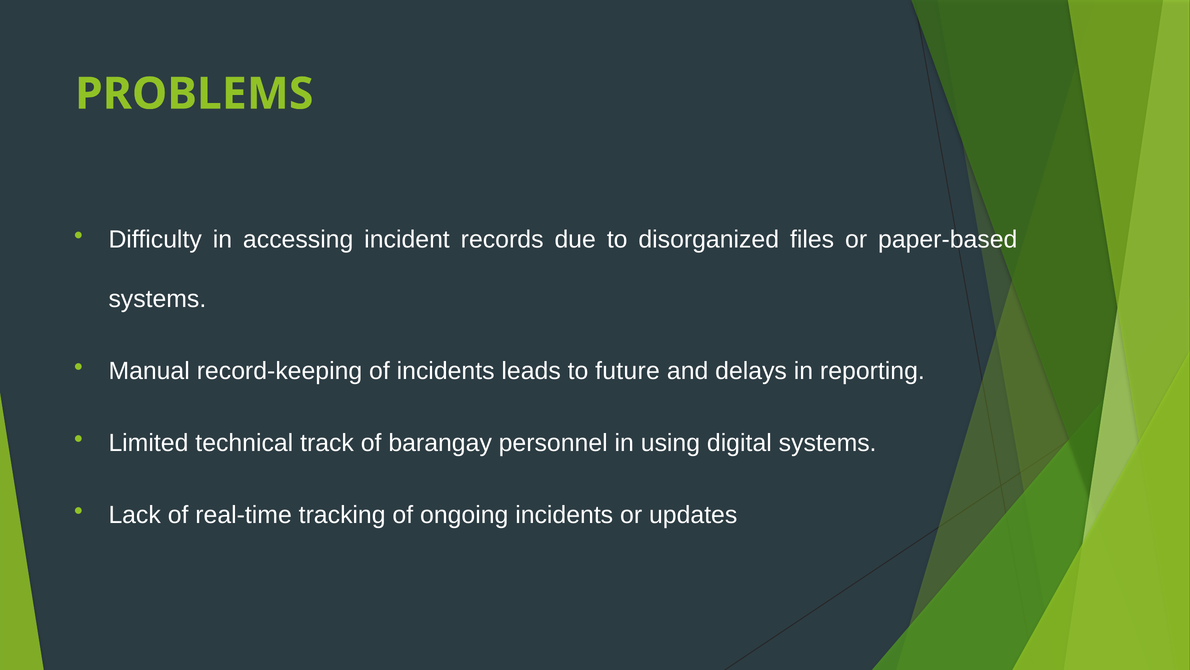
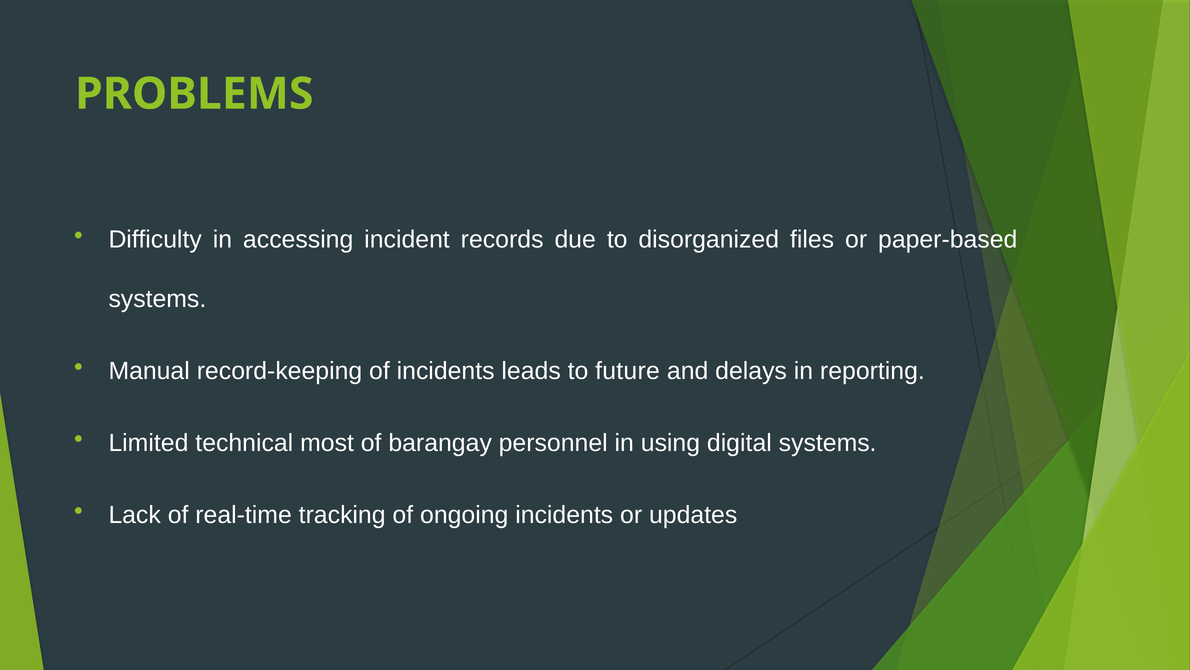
track: track -> most (327, 443)
